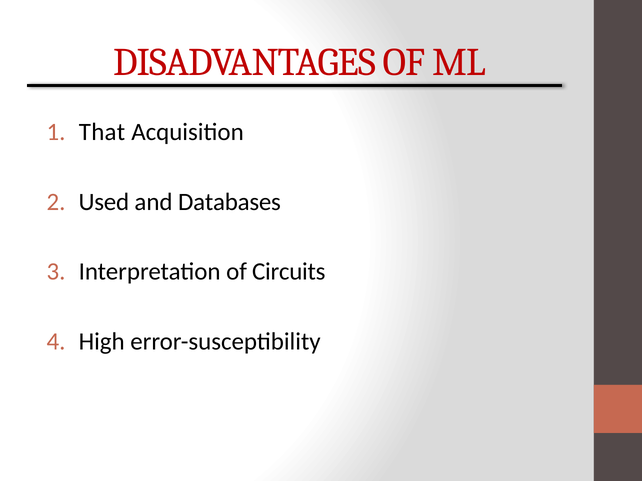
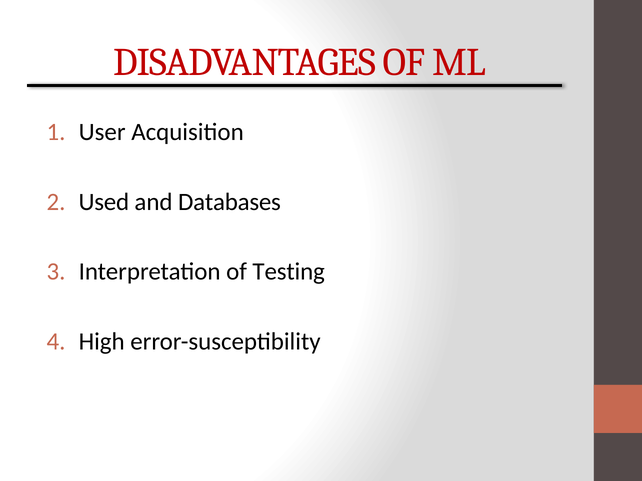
That: That -> User (102, 132)
Circuits: Circuits -> Testing (289, 272)
